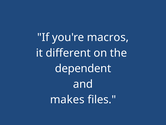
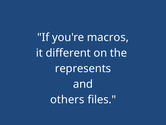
dependent: dependent -> represents (83, 68)
makes: makes -> others (67, 99)
